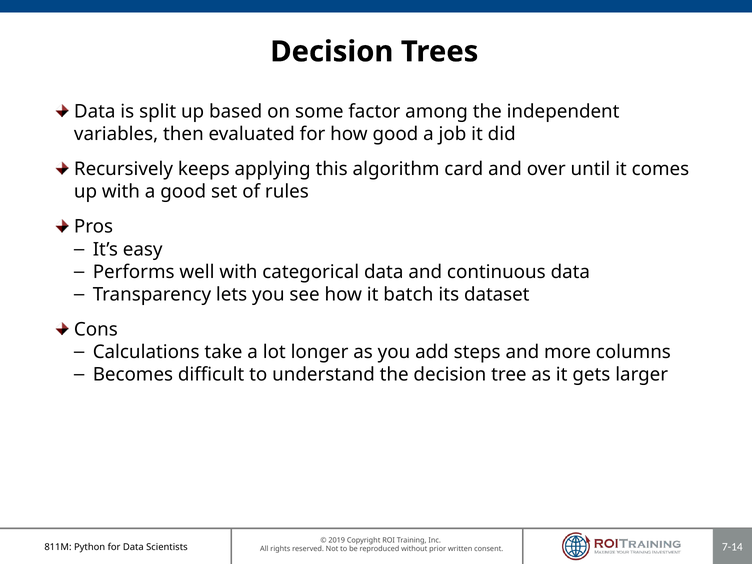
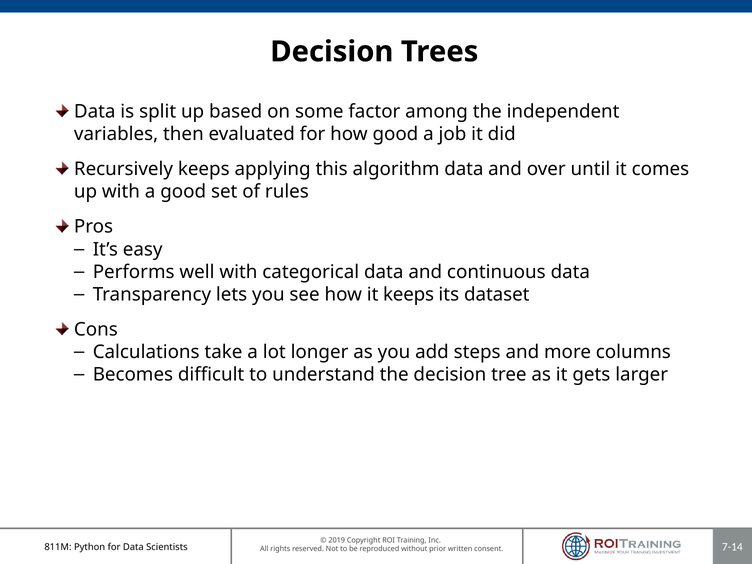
algorithm card: card -> data (464, 169)
it batch: batch -> keeps (409, 294)
